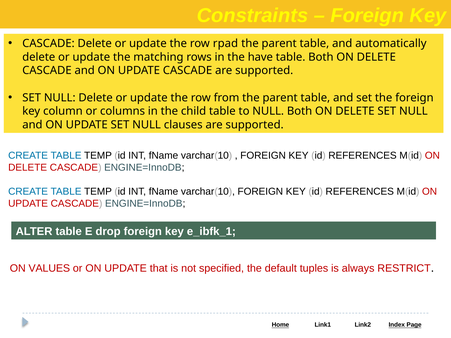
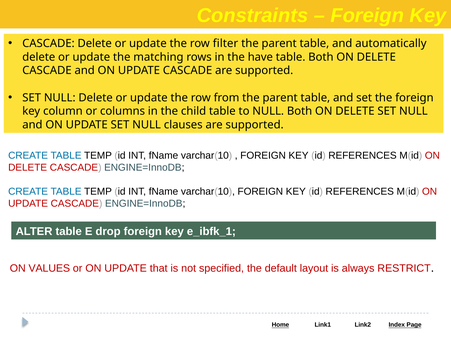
rpad: rpad -> filter (225, 44)
tuples: tuples -> layout (314, 269)
